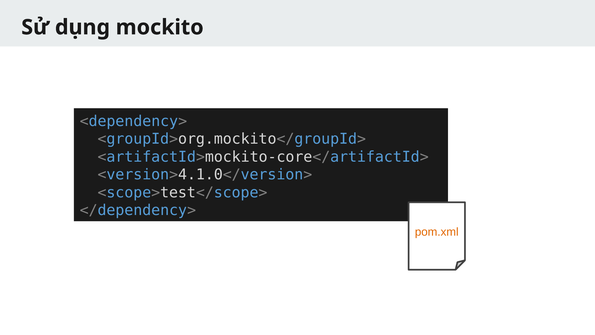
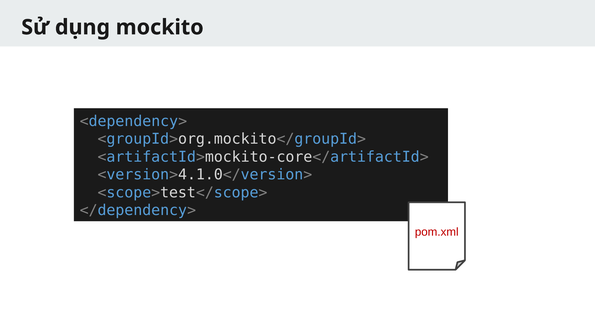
pom.xml colour: orange -> red (437, 232)
